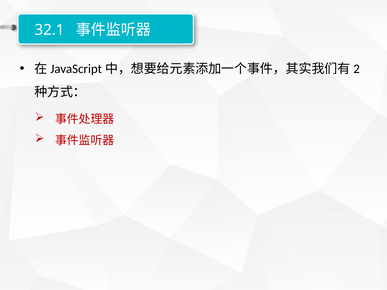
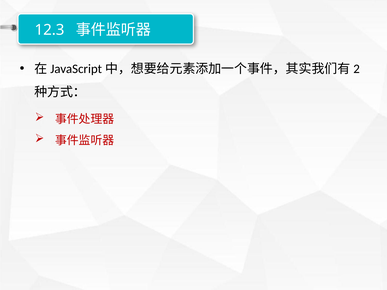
32.1: 32.1 -> 12.3 (50, 30)
